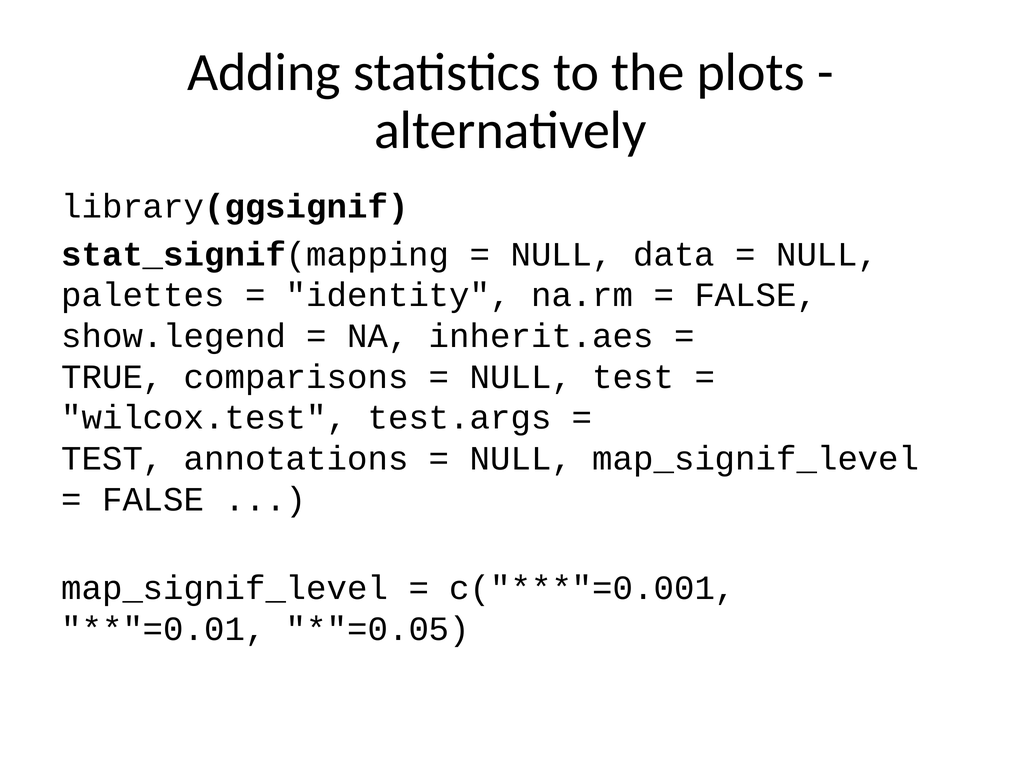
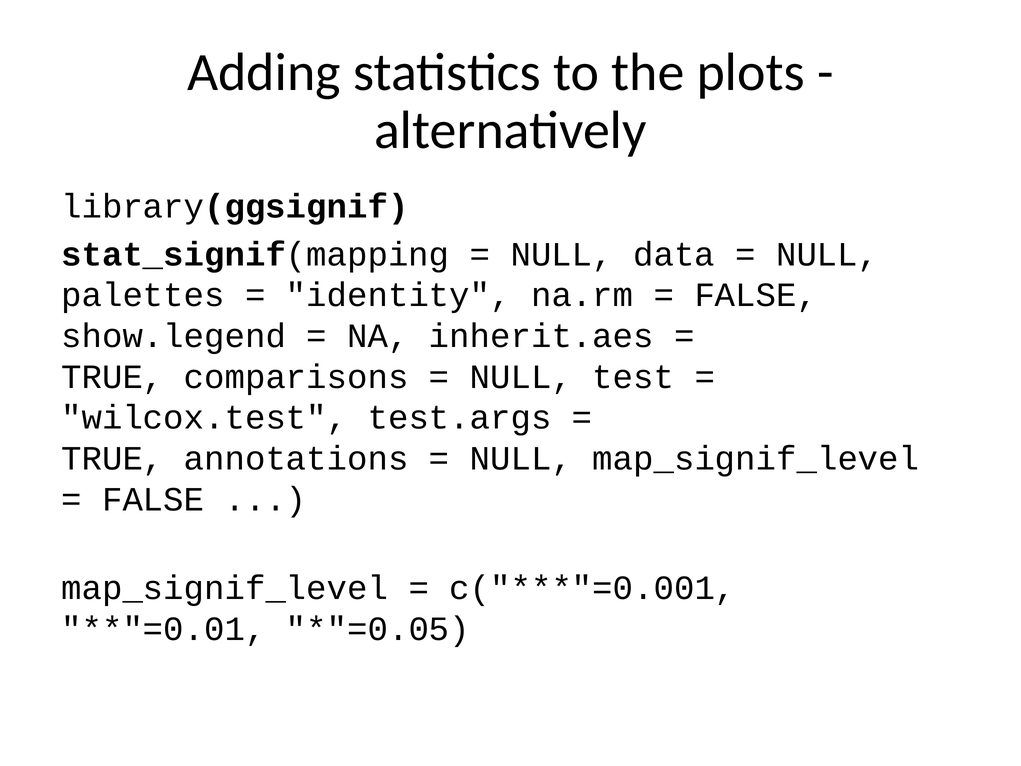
TEST: TEST -> TRUE (112, 458)
